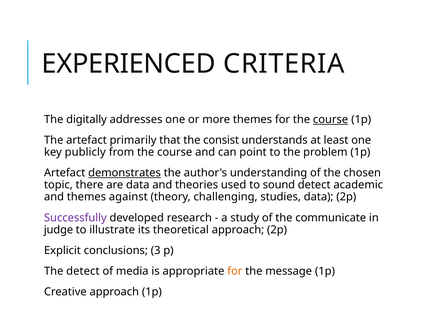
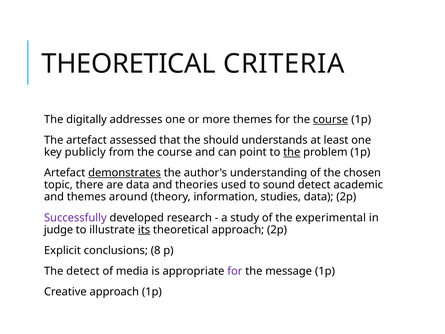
EXPERIENCED: EXPERIENCED -> THEORETICAL (129, 64)
primarily: primarily -> assessed (133, 140)
consist: consist -> should (221, 140)
the underline: none -> present (292, 152)
against: against -> around (128, 197)
challenging: challenging -> information (226, 197)
communicate: communicate -> experimental (331, 217)
its underline: none -> present (144, 230)
3: 3 -> 8 (156, 250)
for colour: orange -> purple (235, 271)
